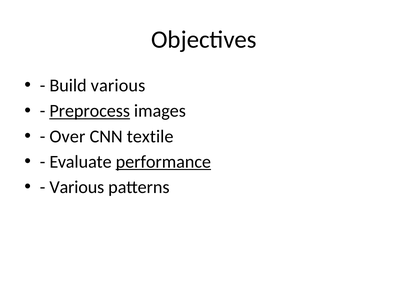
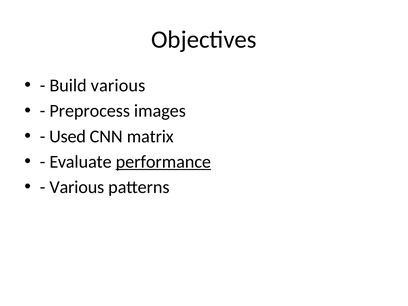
Preprocess underline: present -> none (90, 111)
Over: Over -> Used (68, 136)
textile: textile -> matrix (150, 136)
